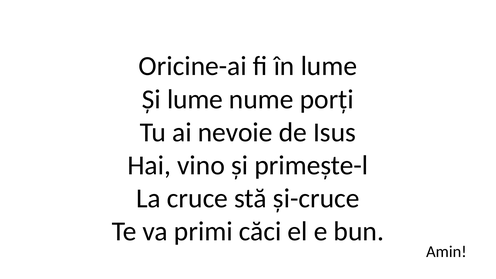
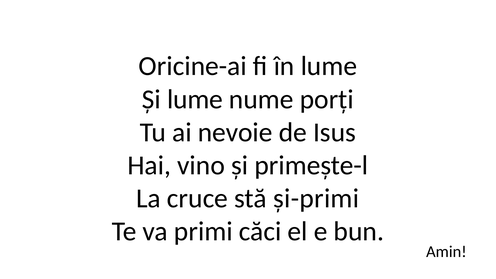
și-cruce: și-cruce -> și-primi (316, 198)
